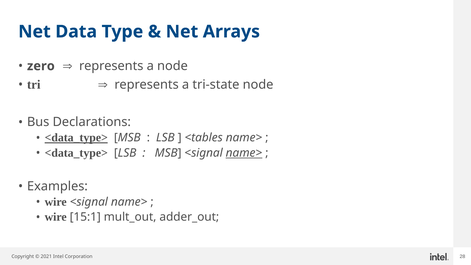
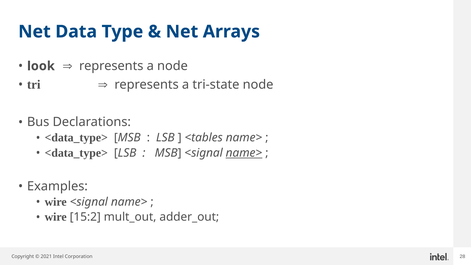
zero: zero -> look (41, 66)
<data_type> underline: present -> none (76, 138)
15:1: 15:1 -> 15:2 (85, 217)
